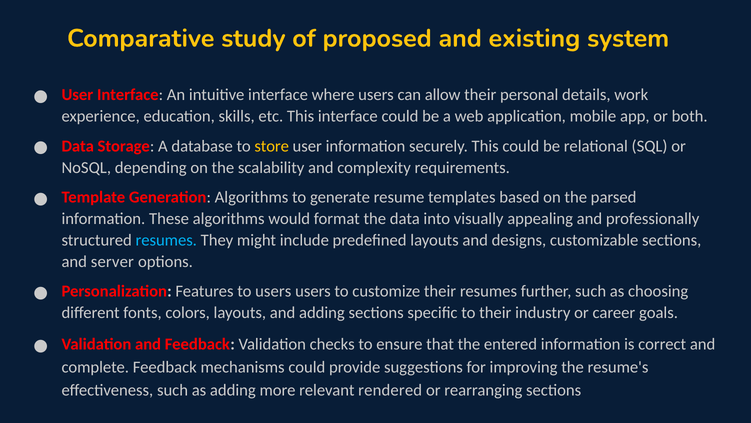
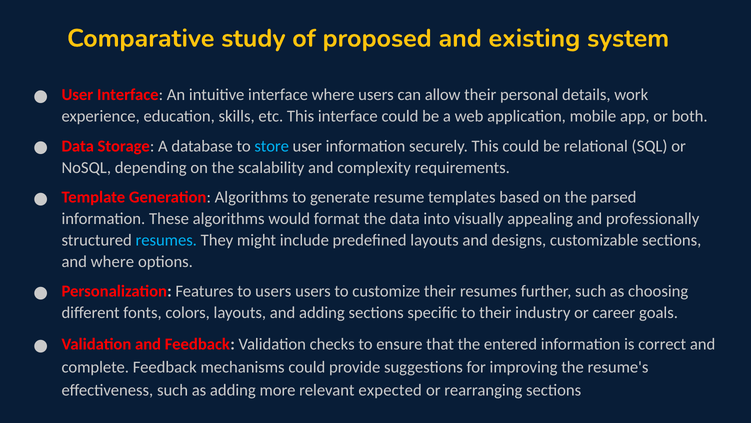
store colour: yellow -> light blue (272, 146)
and server: server -> where (112, 261)
rendered: rendered -> expected (390, 390)
